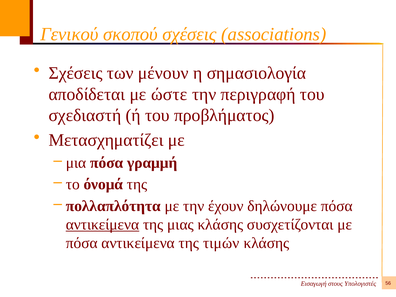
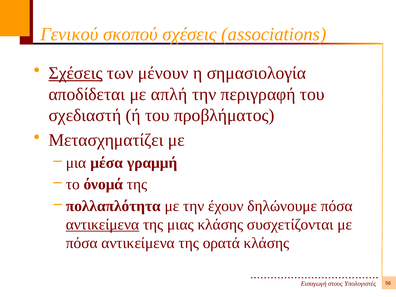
Σχέσεις underline: none -> present (76, 73)
ώστε: ώστε -> απλή (169, 94)
μια πόσα: πόσα -> μέσα (107, 163)
τιμών: τιμών -> ορατά (221, 243)
